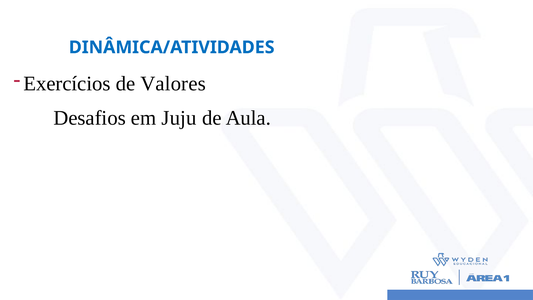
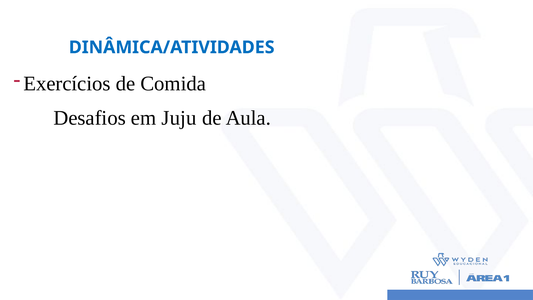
Valores: Valores -> Comida (173, 83)
